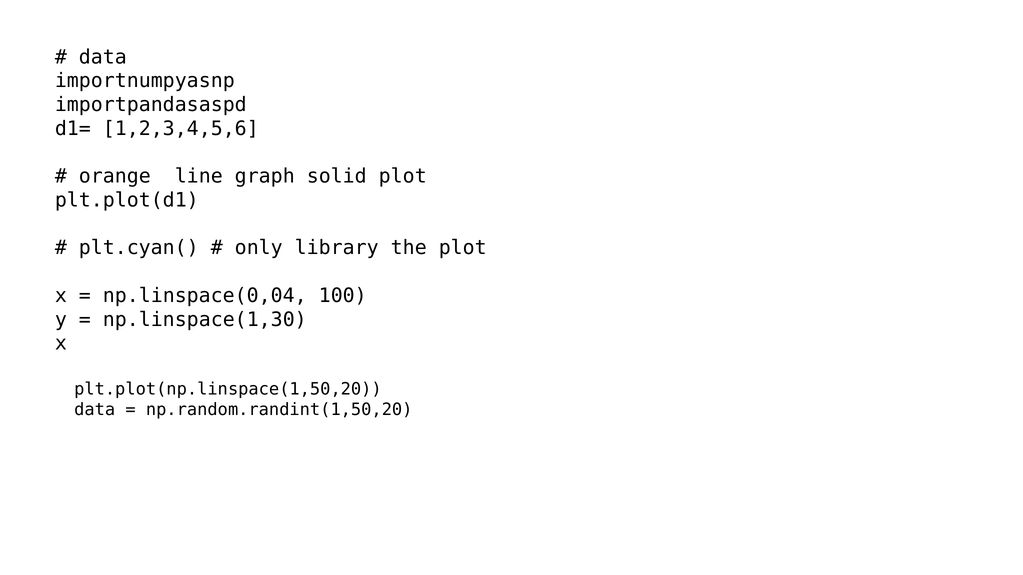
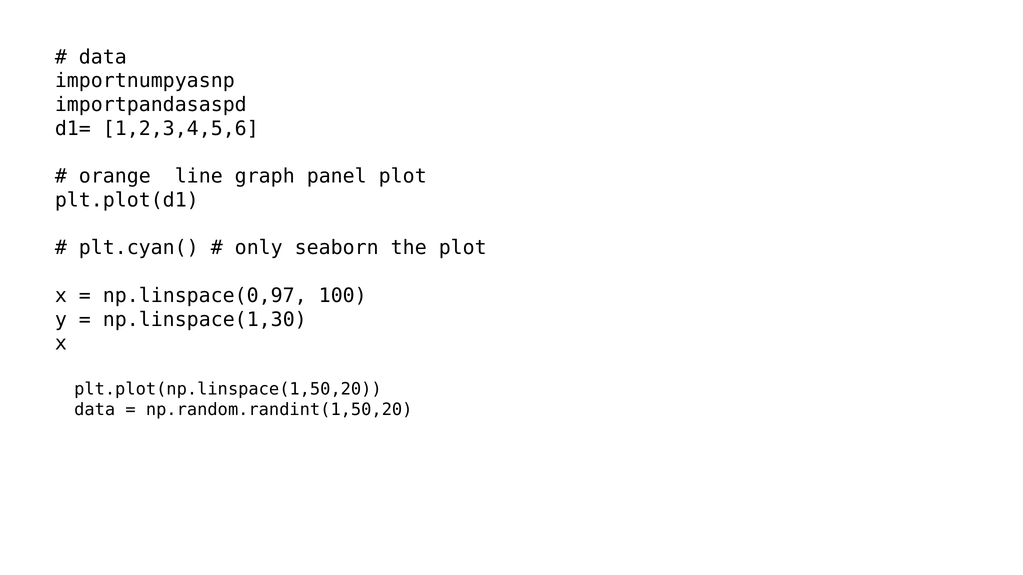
solid: solid -> panel (337, 176)
library: library -> seaborn (337, 248)
np.linspace(0,04: np.linspace(0,04 -> np.linspace(0,97 (205, 296)
